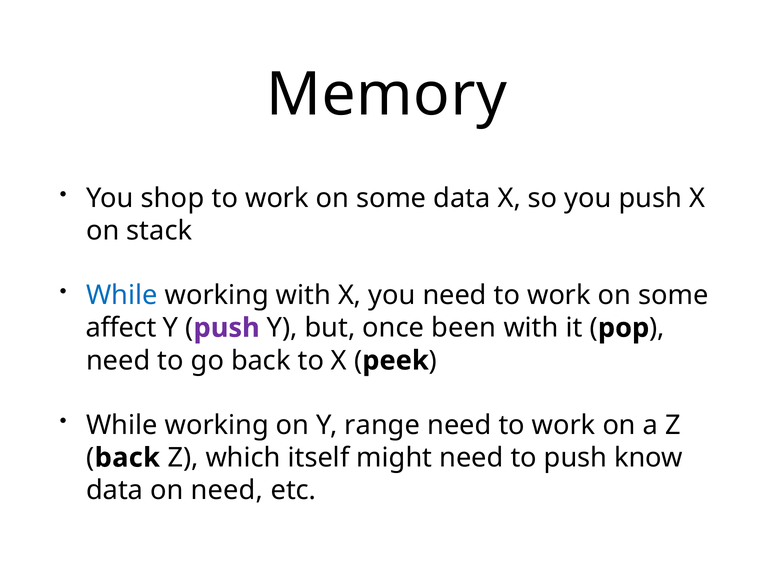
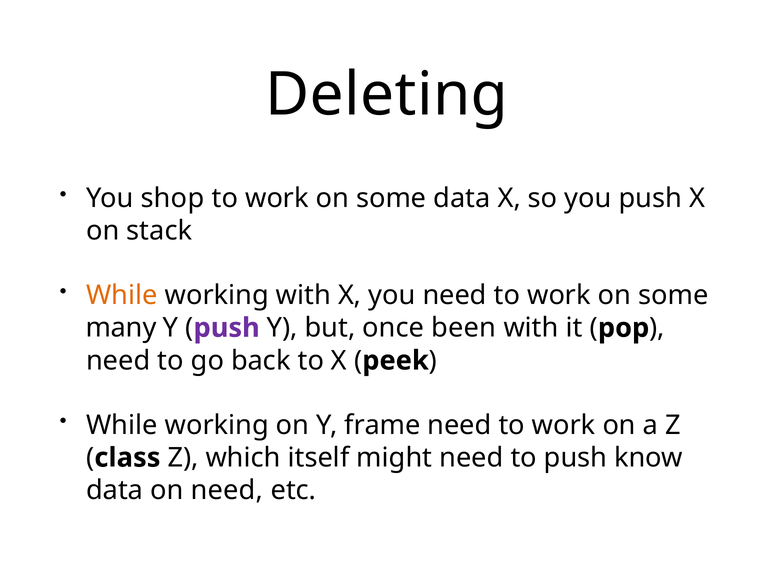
Memory: Memory -> Deleting (387, 95)
While colour: blue -> orange (122, 295)
affect: affect -> many (121, 328)
range: range -> frame (382, 425)
back: back -> class (127, 457)
